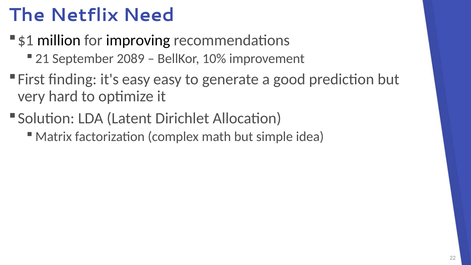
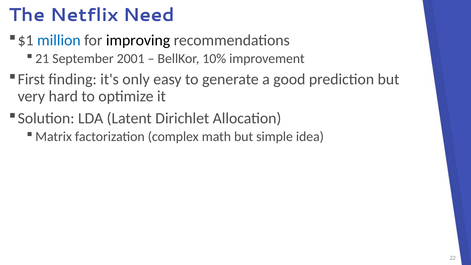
million colour: black -> blue (59, 40)
2089: 2089 -> 2001 (131, 59)
it's easy: easy -> only (136, 79)
